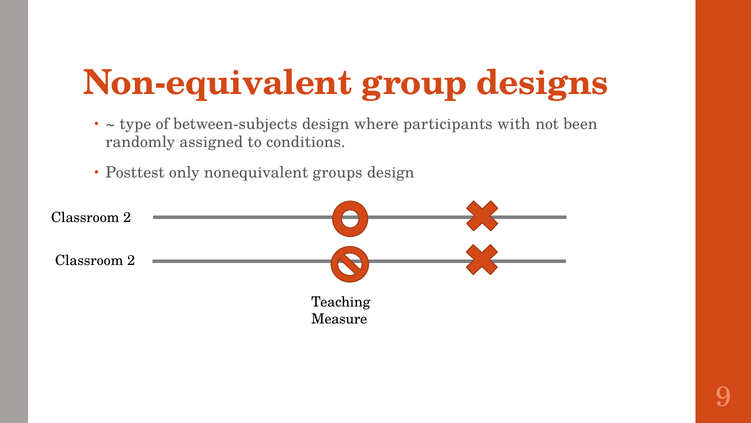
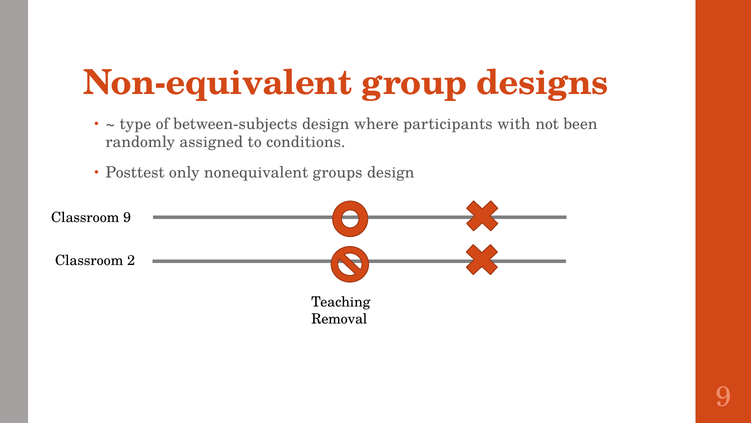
2: 2 -> 9 (127, 217)
Measure: Measure -> Removal (339, 319)
